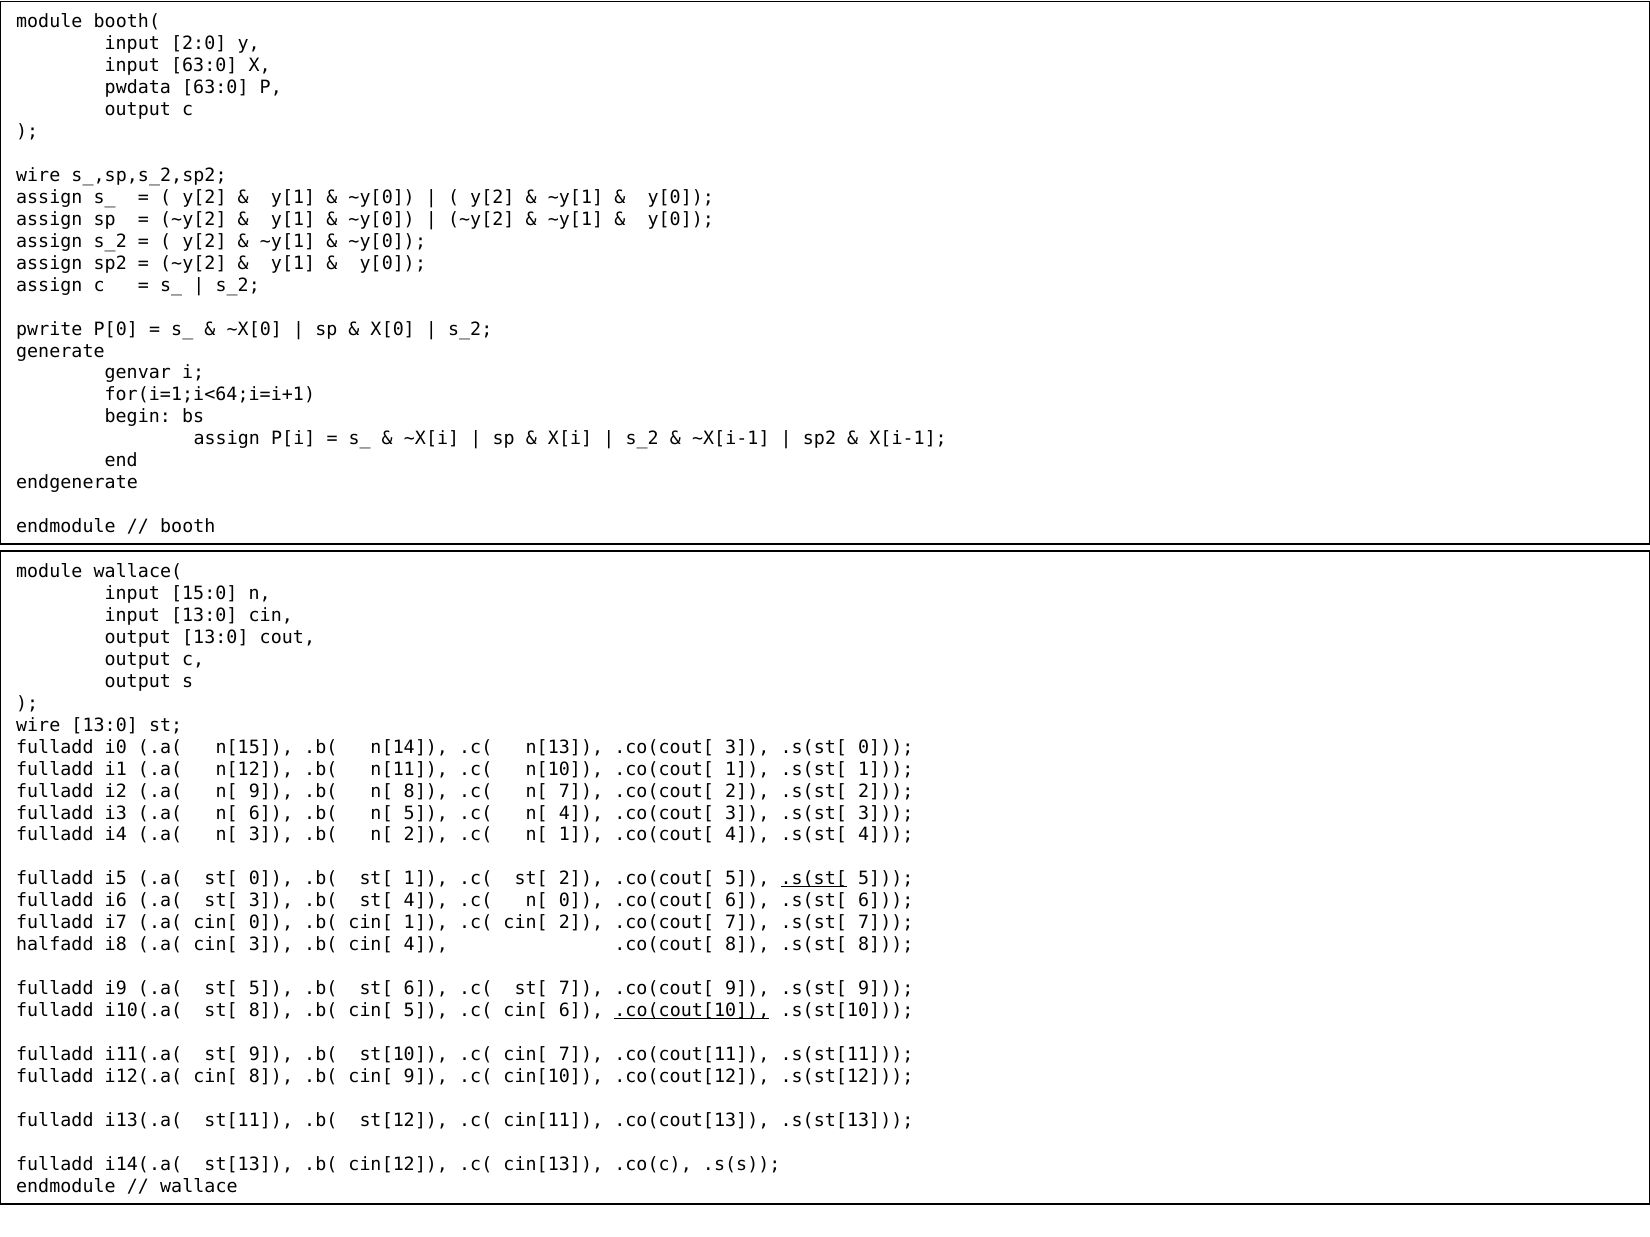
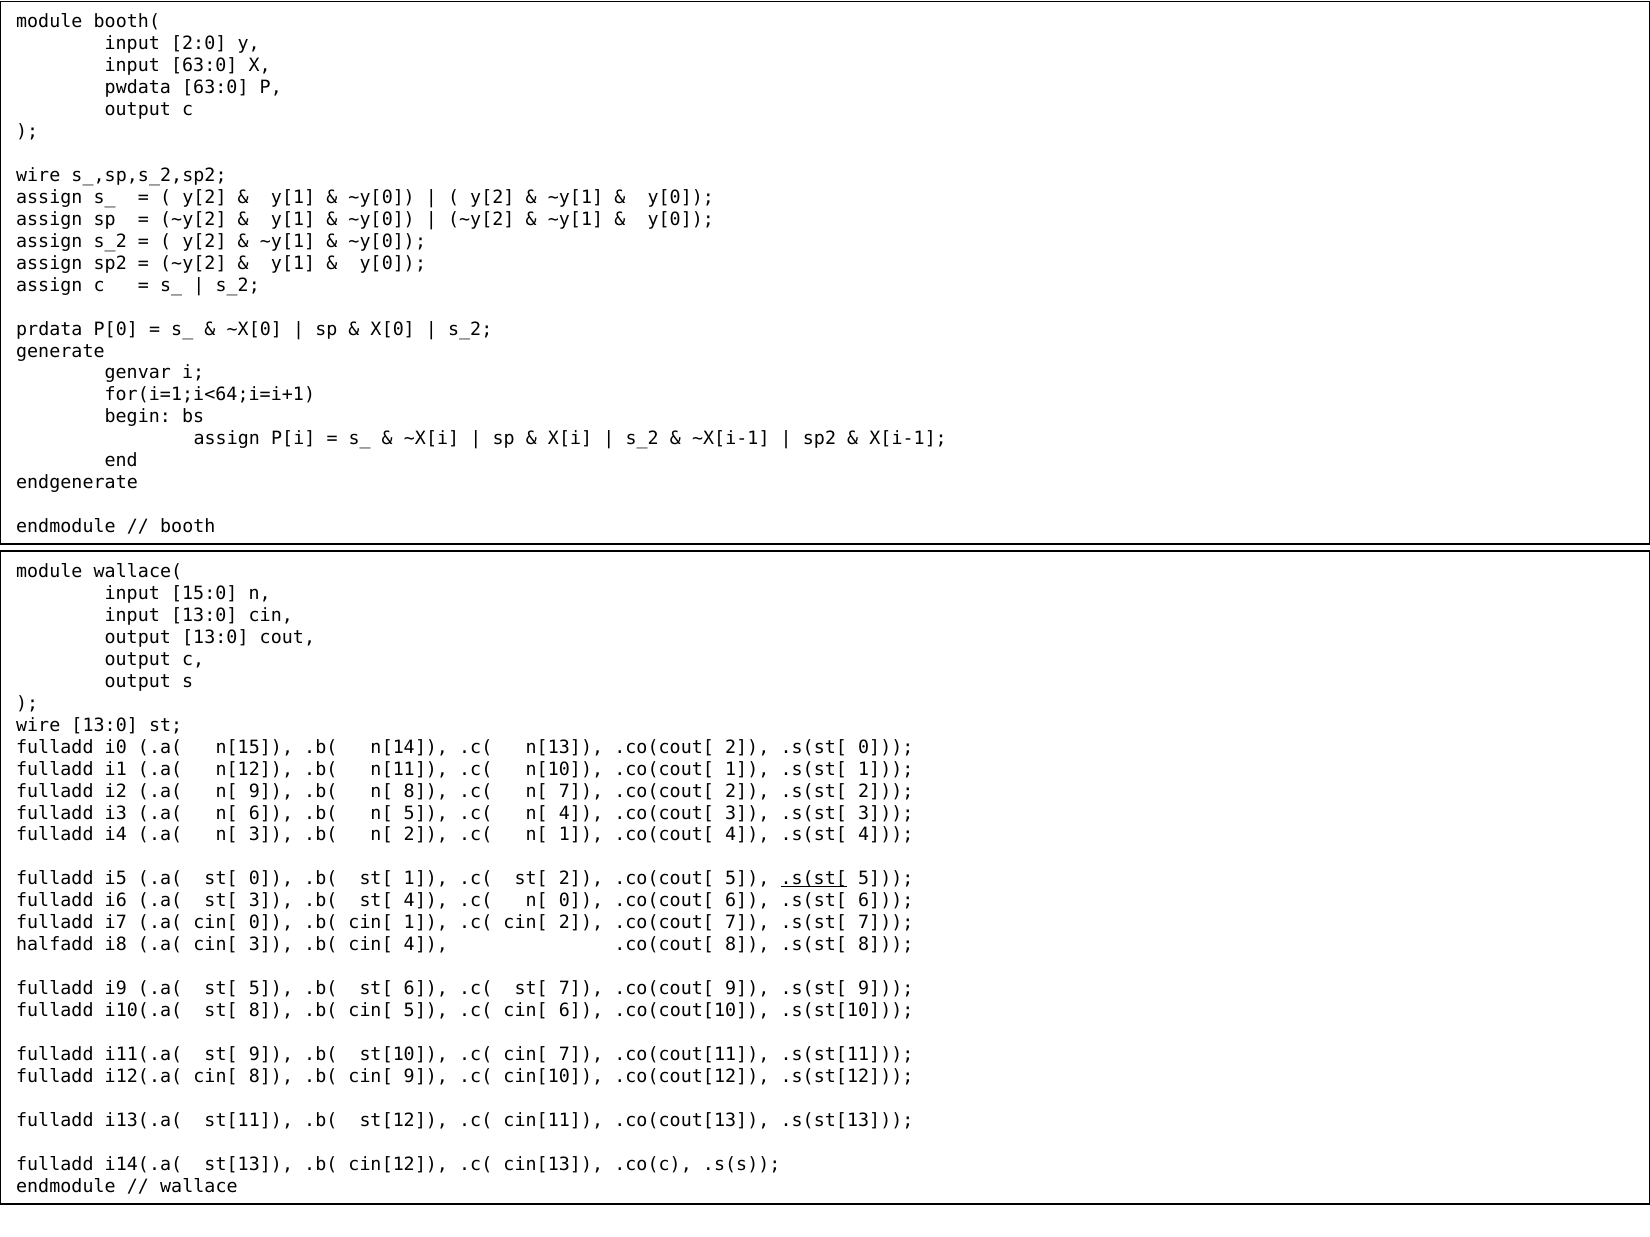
pwrite: pwrite -> prdata (49, 329)
n[13 .co(cout[ 3: 3 -> 2 (747, 747)
.co(cout[10 underline: present -> none (692, 1011)
